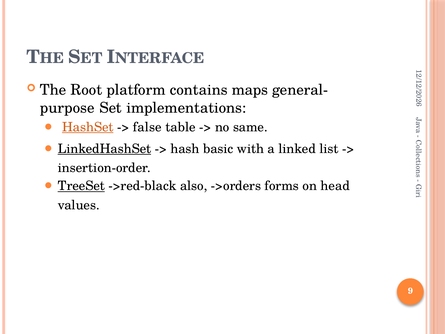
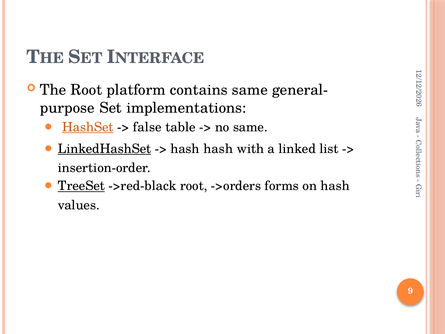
contains maps: maps -> same (250, 90)
hash basic: basic -> hash (218, 149)
->red-black also: also -> root (194, 186)
on head: head -> hash (335, 186)
